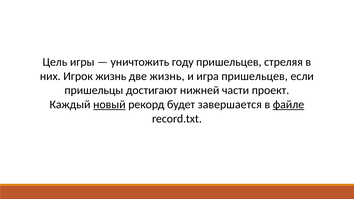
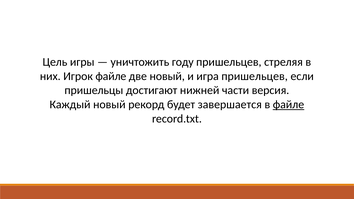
Игрок жизнь: жизнь -> файле (111, 76)
две жизнь: жизнь -> новый (167, 76)
проект: проект -> версия (271, 90)
новый underline: present -> none (109, 105)
